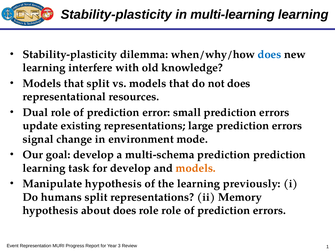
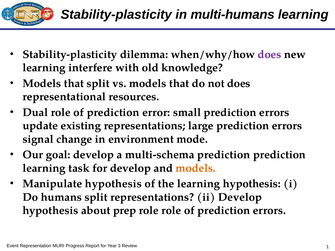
multi-learning: multi-learning -> multi-humans (233, 15)
does colour: blue -> purple (269, 54)
learning previously: previously -> hypothesis (252, 184)
ii Memory: Memory -> Develop (240, 197)
about does: does -> prep (125, 211)
